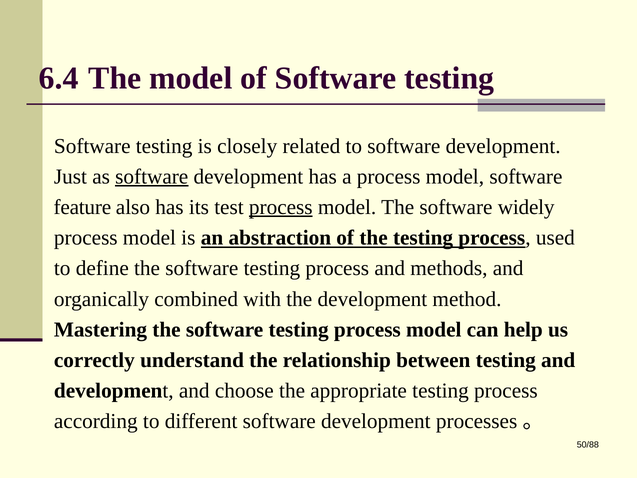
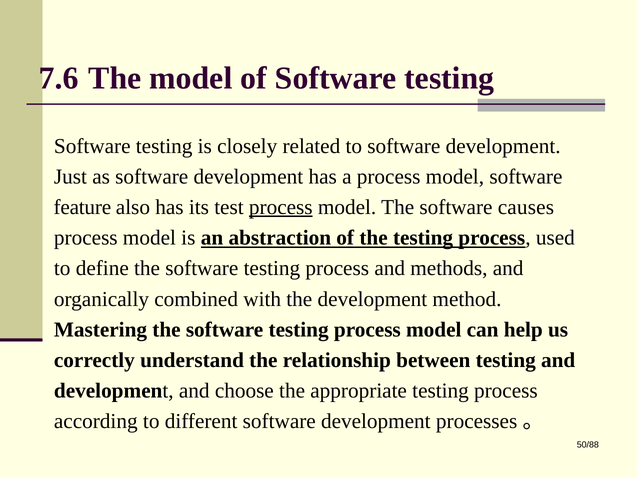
6.4: 6.4 -> 7.6 (59, 78)
software underline: present -> none (152, 177)
widely: widely -> causes (526, 207)
